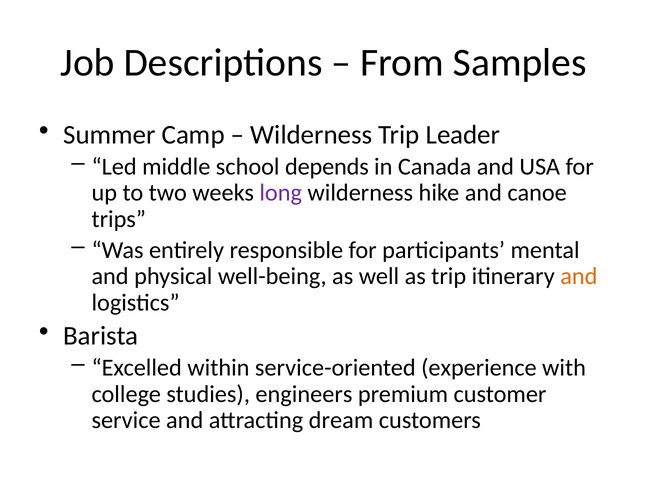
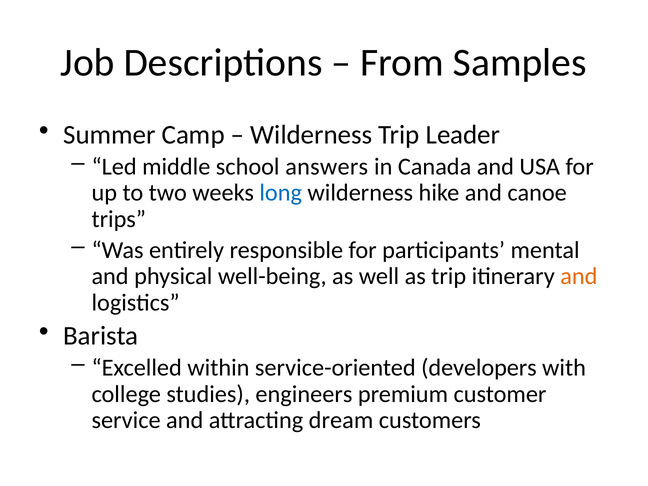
depends: depends -> answers (327, 167)
long colour: purple -> blue (281, 193)
experience: experience -> developers (479, 368)
